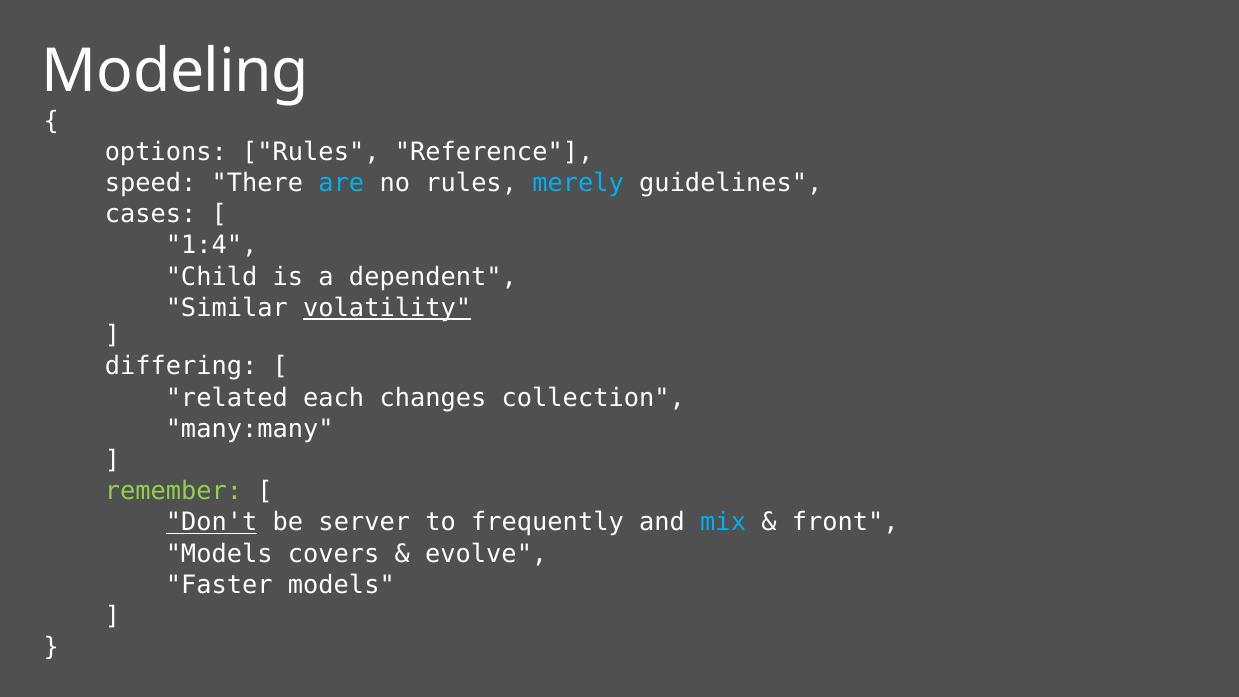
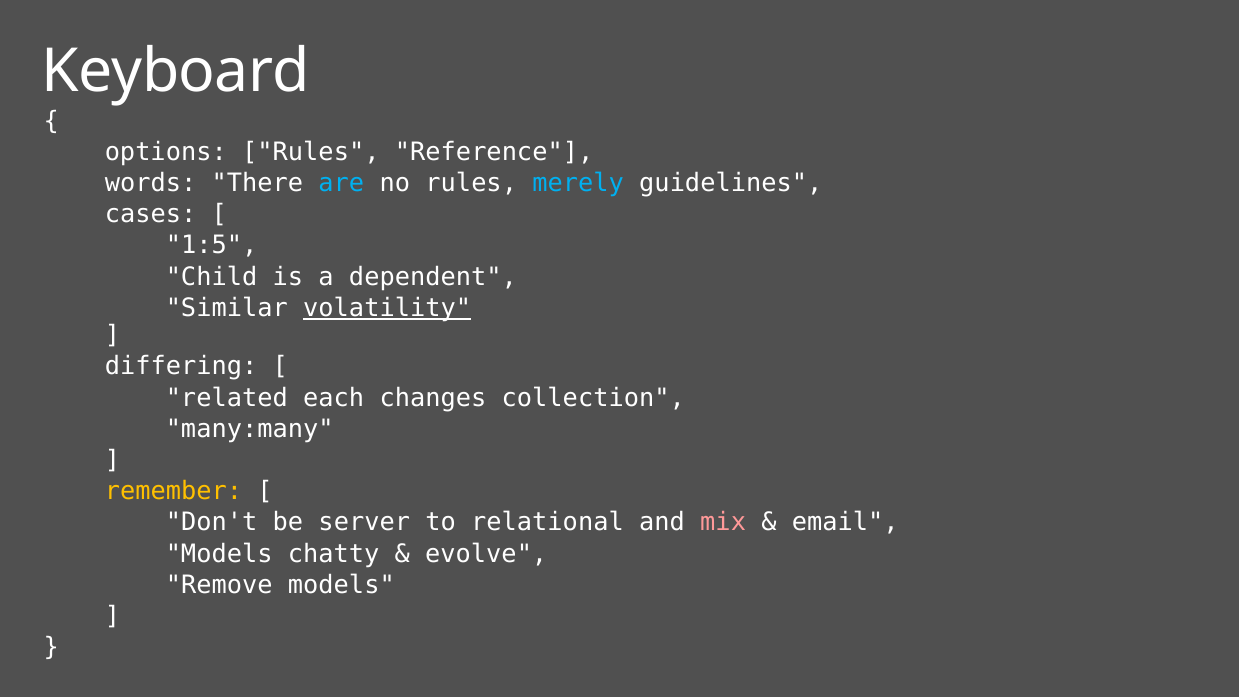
Modeling: Modeling -> Keyboard (176, 71)
speed: speed -> words (151, 183)
1:4: 1:4 -> 1:5 (212, 246)
remember colour: light green -> yellow (173, 491)
Don't underline: present -> none (212, 522)
frequently: frequently -> relational (547, 522)
mix colour: light blue -> pink (723, 522)
front: front -> email (845, 522)
covers: covers -> chatty (334, 554)
Faster: Faster -> Remove (219, 585)
